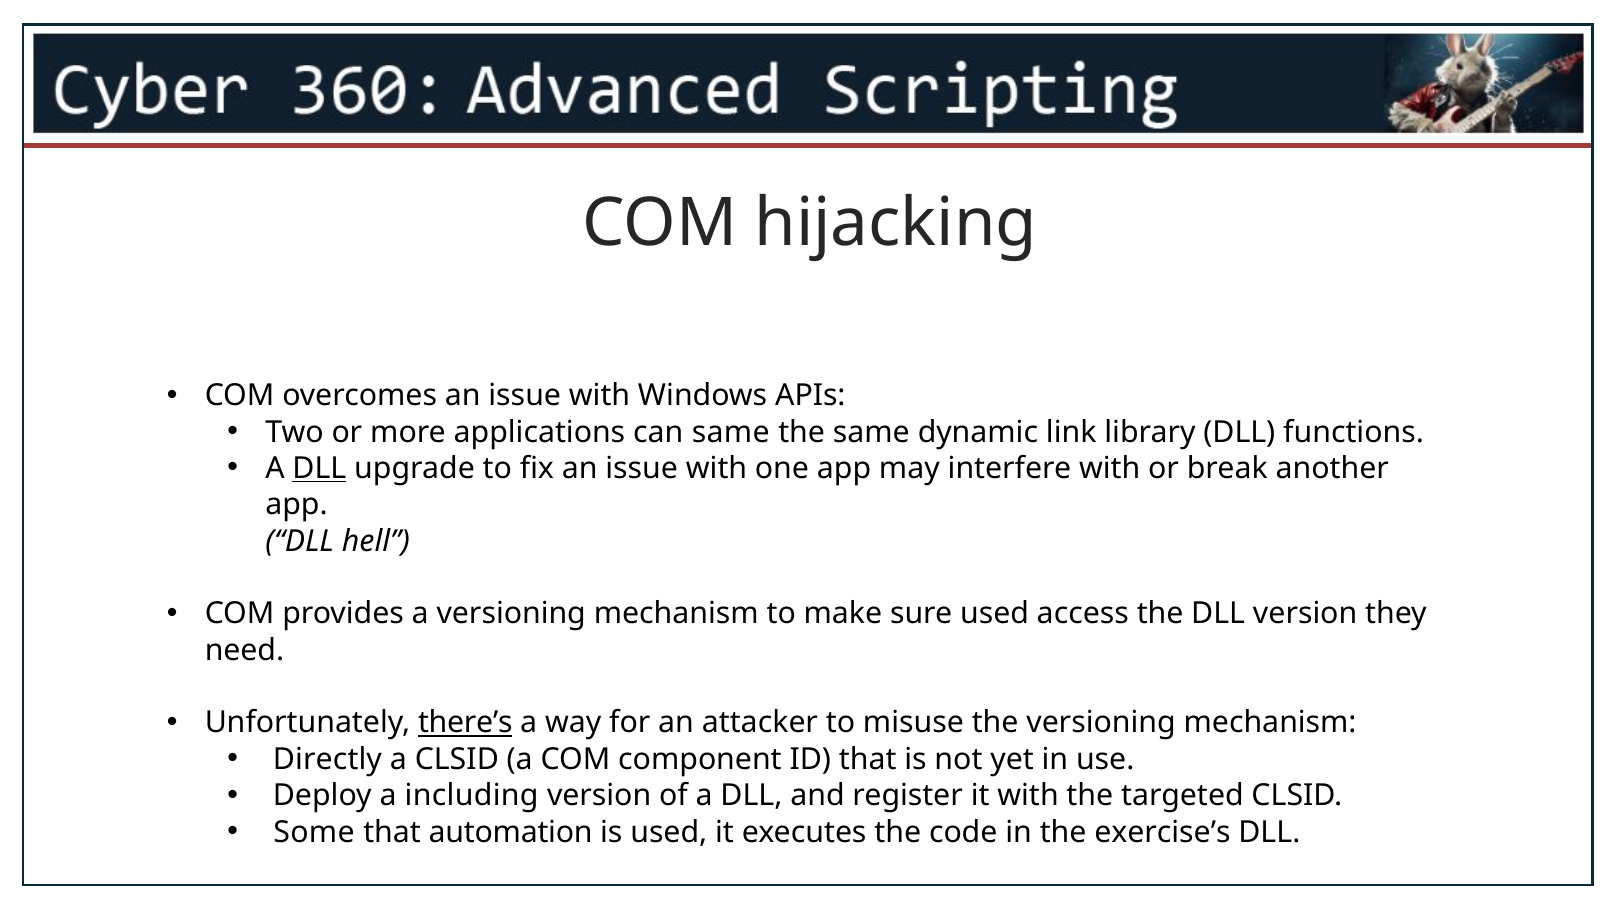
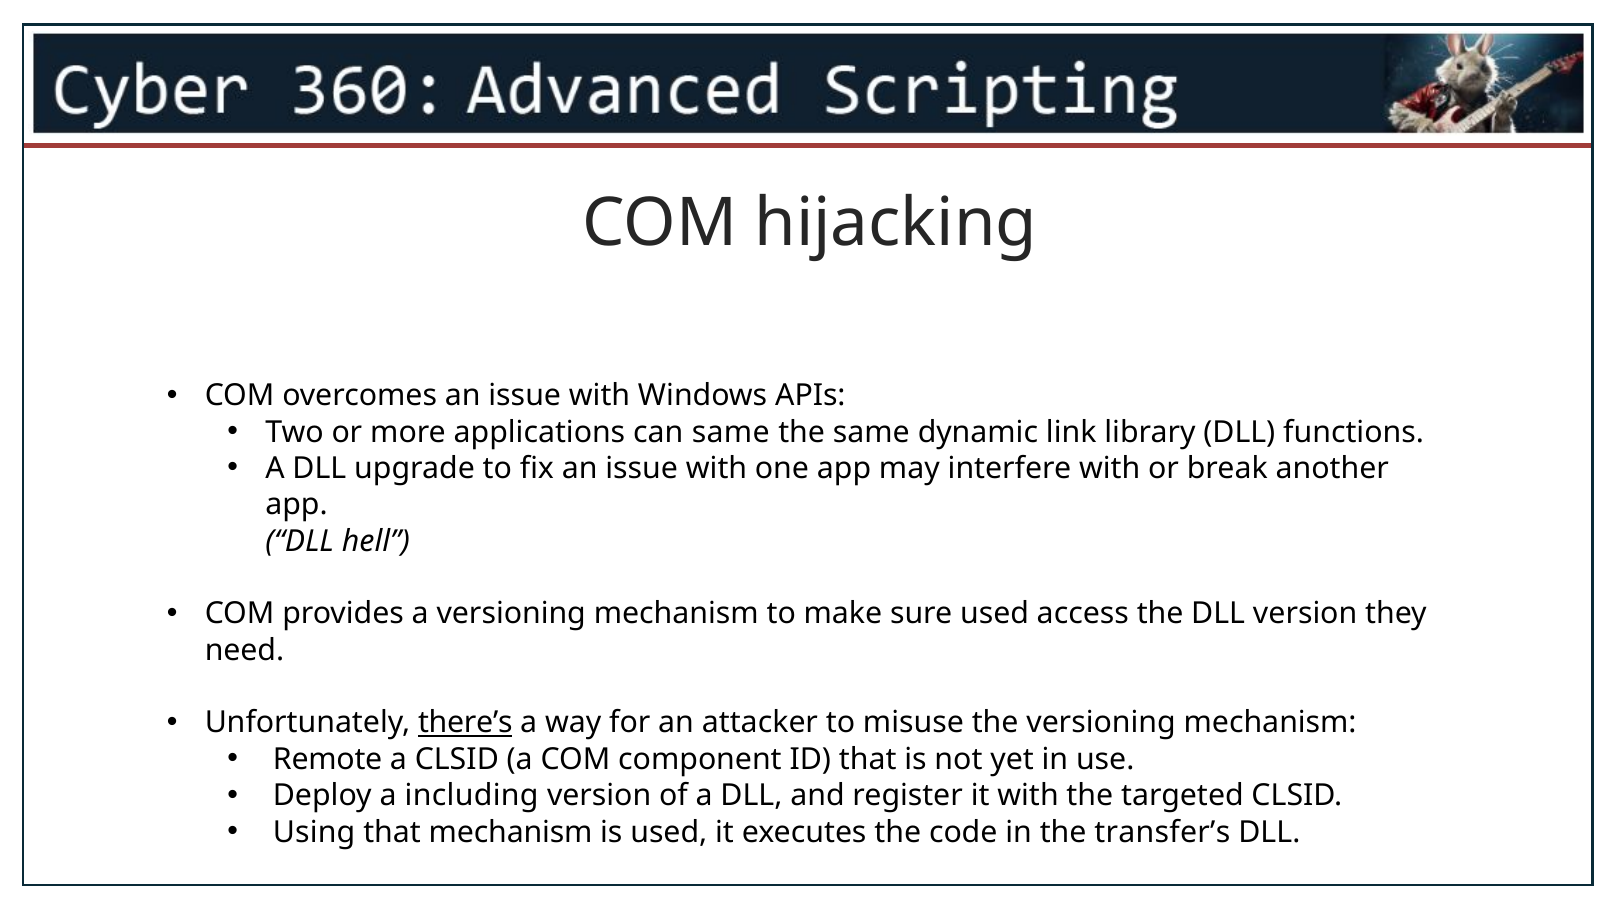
DLL underline: present -> none (319, 468)
Directly: Directly -> Remote (328, 759)
Some: Some -> Using (314, 832)
that automation: automation -> mechanism (511, 832)
exercise’s: exercise’s -> transfer’s (1162, 832)
